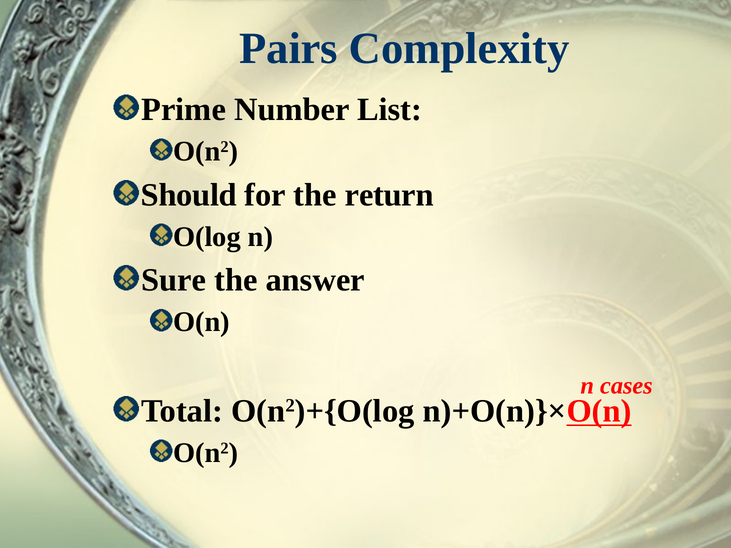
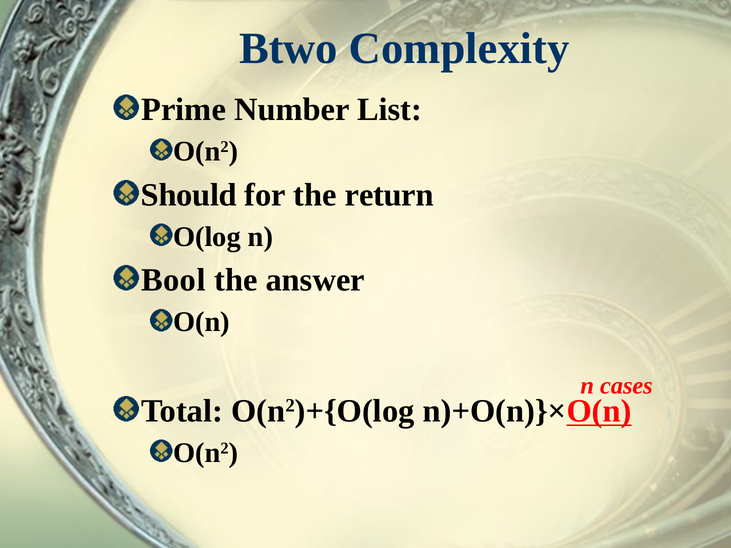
Pairs: Pairs -> Btwo (289, 48)
Sure: Sure -> Bool (173, 280)
